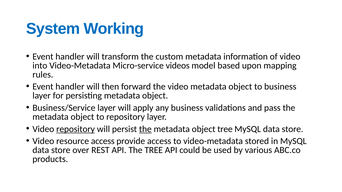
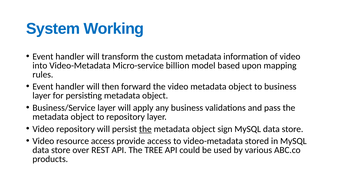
videos: videos -> billion (178, 66)
repository underline: present -> none (76, 129)
object tree: tree -> sign (225, 129)
